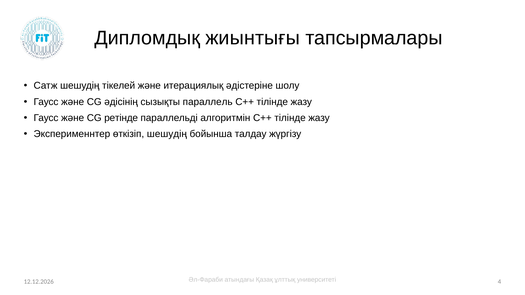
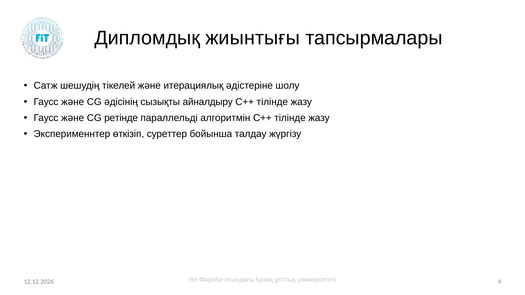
параллель: параллель -> айналдыру (208, 102)
өткізіп шешудің: шешудің -> суреттер (167, 134)
